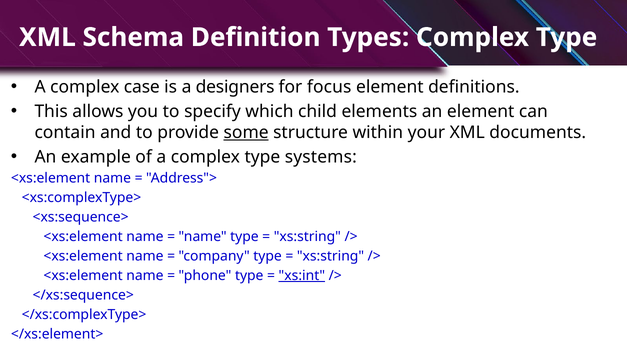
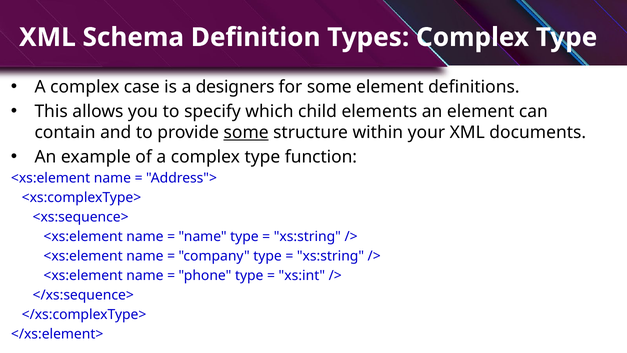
for focus: focus -> some (329, 87)
systems: systems -> function (321, 157)
xs:int underline: present -> none (302, 275)
